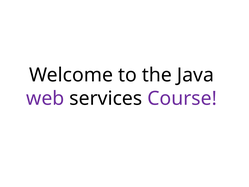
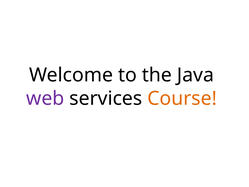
Course colour: purple -> orange (182, 98)
